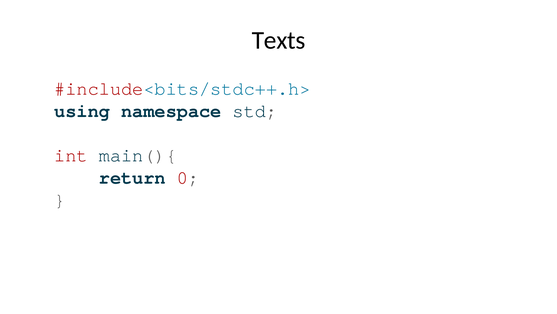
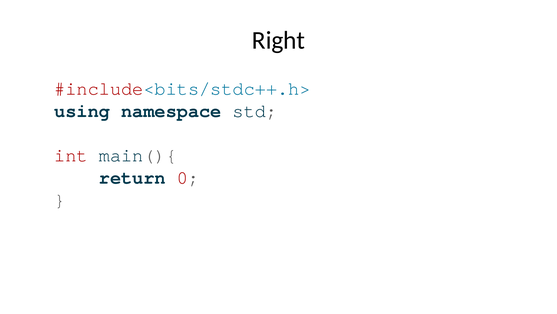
Texts: Texts -> Right (279, 40)
